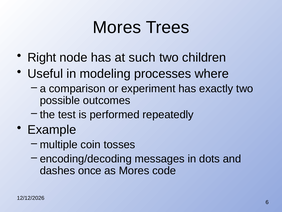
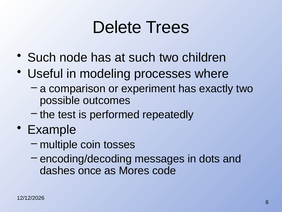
Mores: Mores -> Delete (117, 27)
Right: Right -> Such (42, 57)
